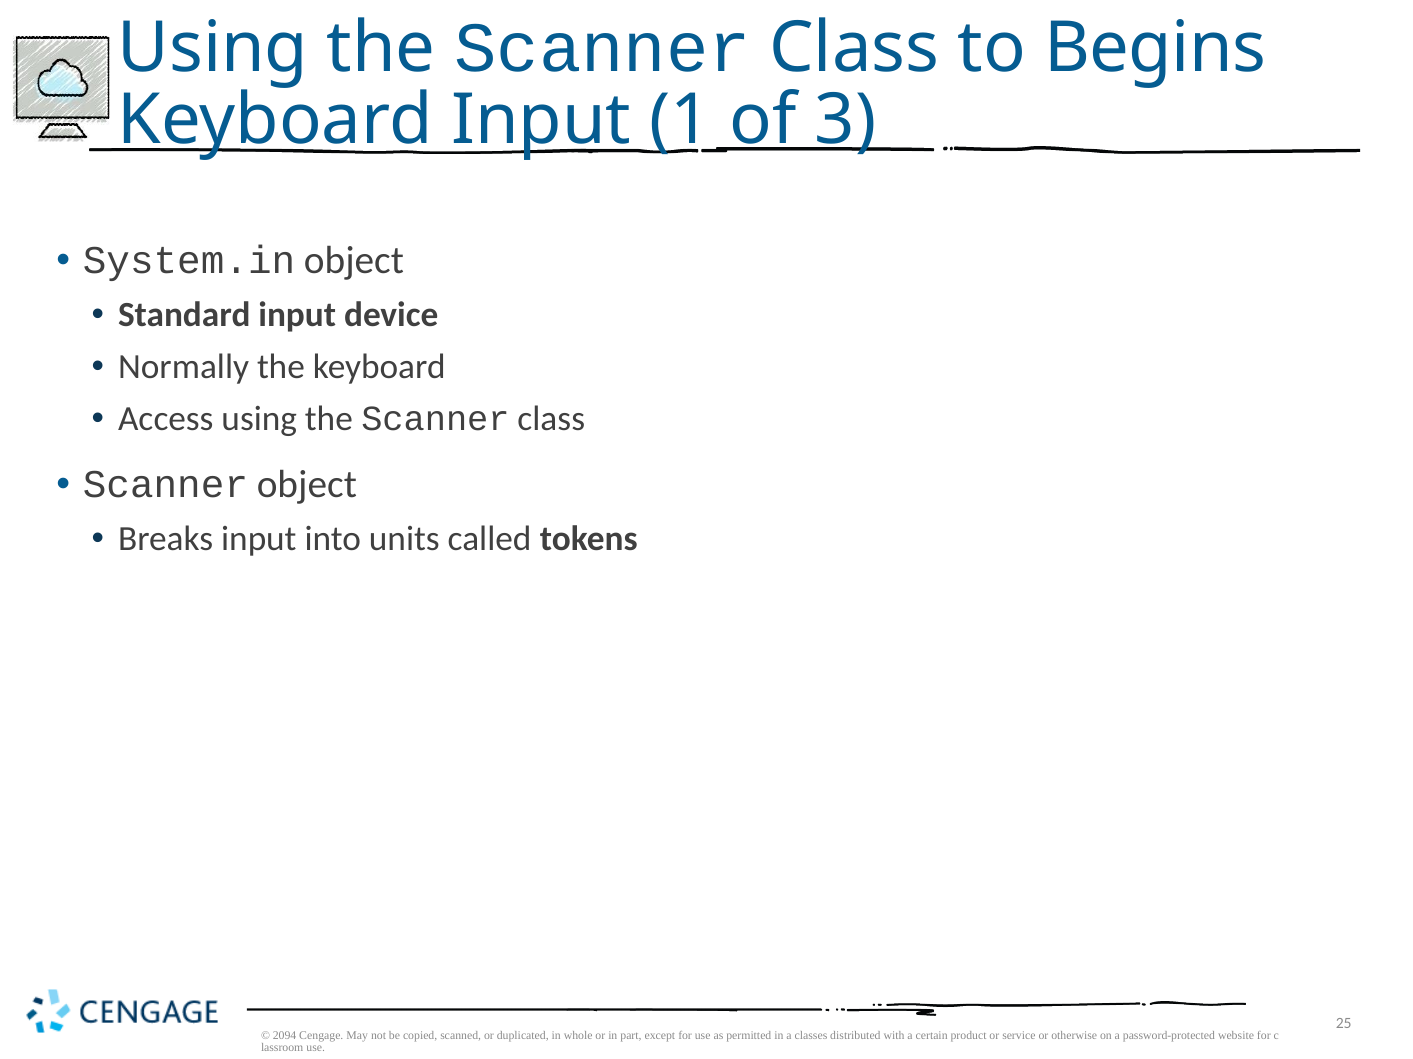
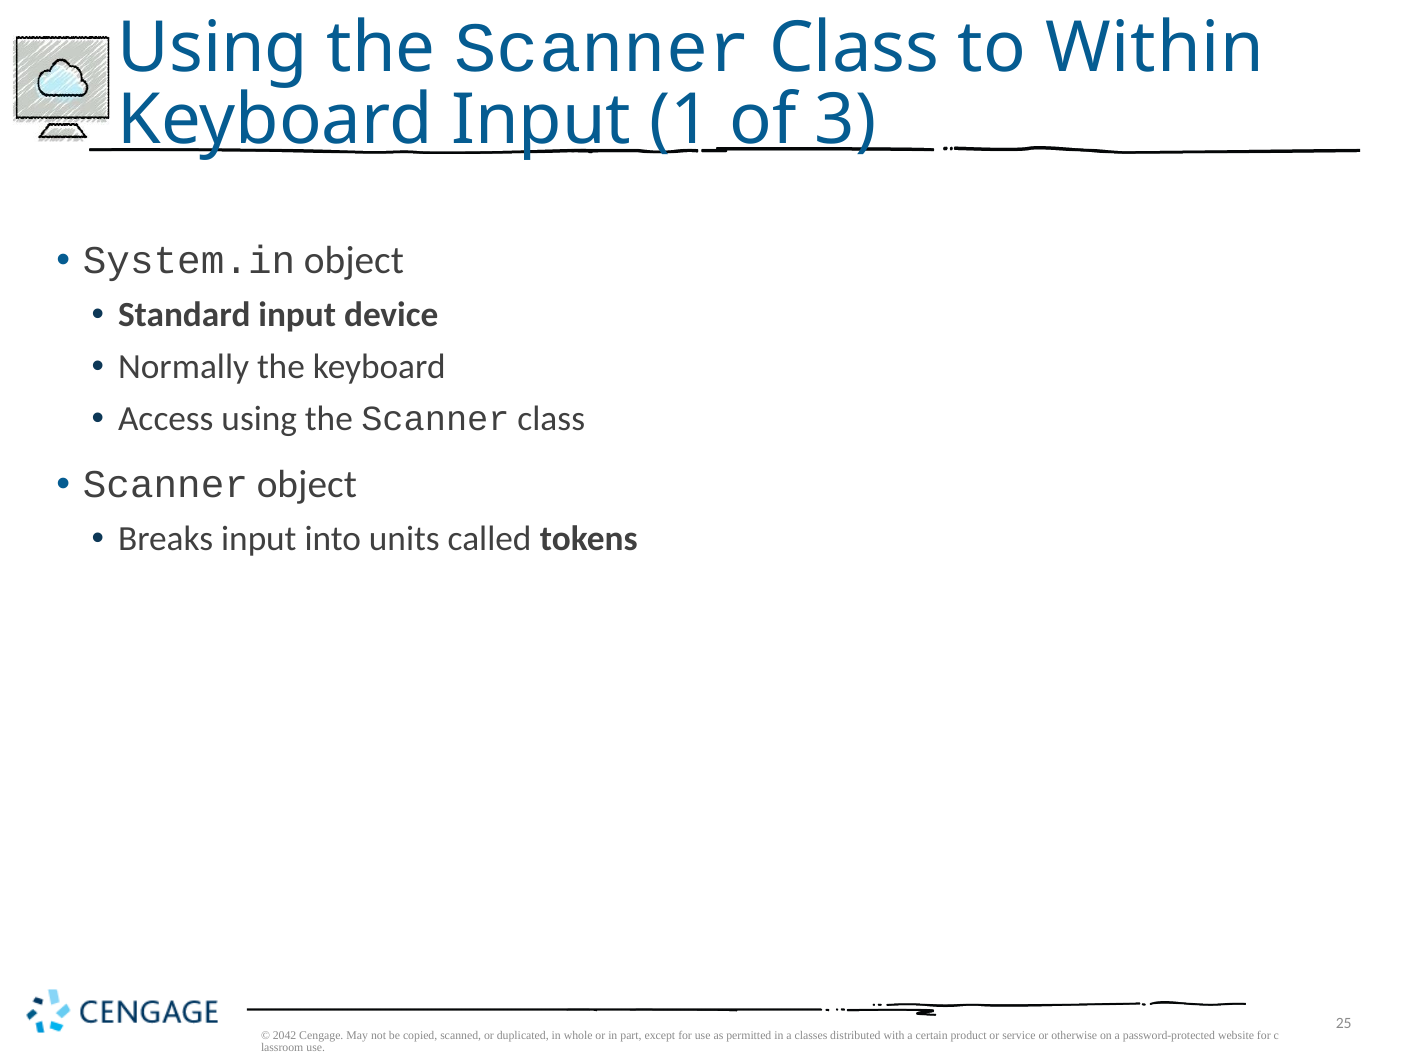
Begins: Begins -> Within (1155, 48)
2094: 2094 -> 2042 (285, 1036)
